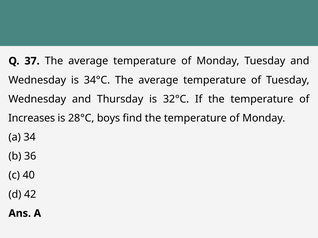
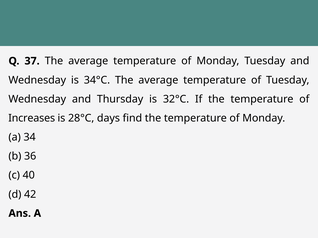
boys: boys -> days (108, 118)
